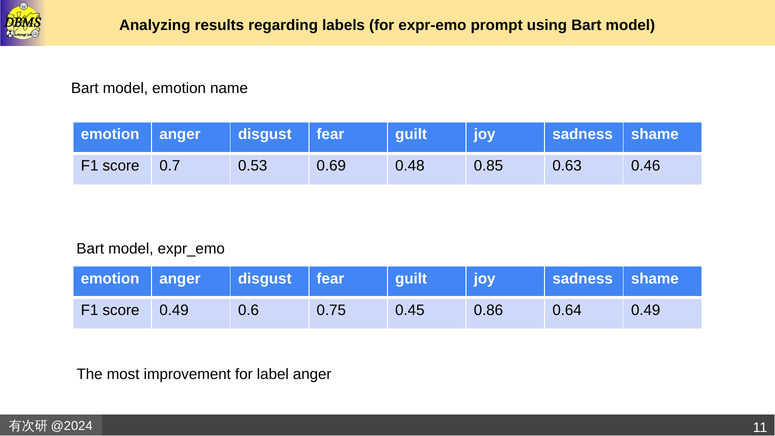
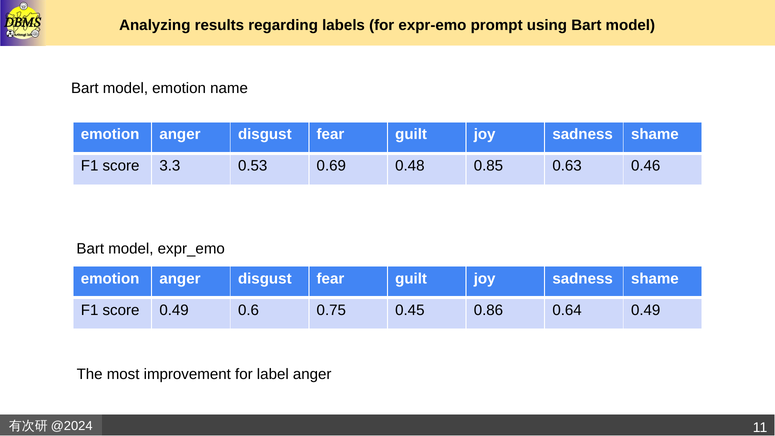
0.7: 0.7 -> 3.3 (170, 166)
